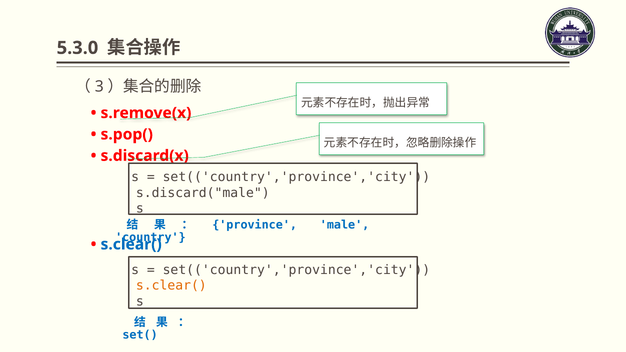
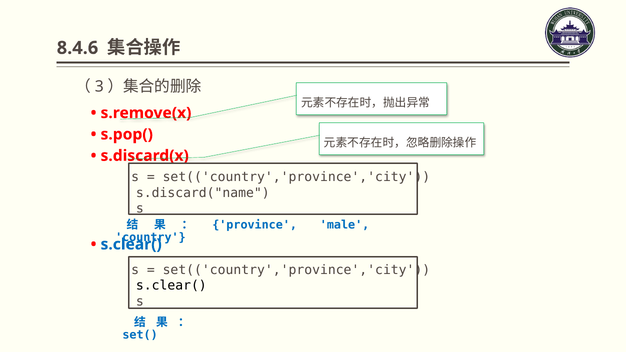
5.3.0: 5.3.0 -> 8.4.6 (77, 48)
s.discard("male: s.discard("male -> s.discard("name (203, 193)
s.clear( colour: orange -> black (171, 286)
